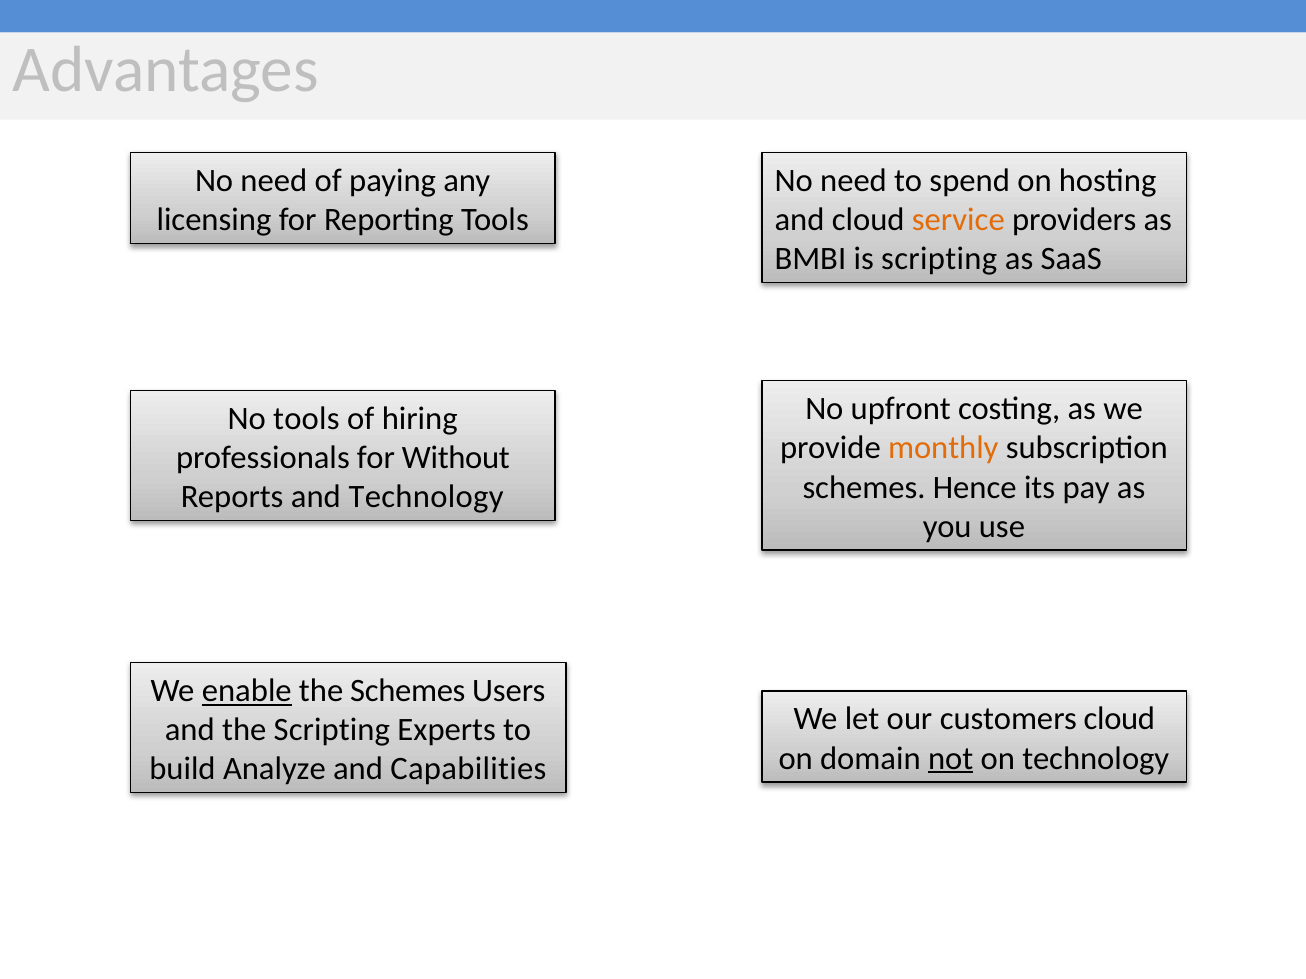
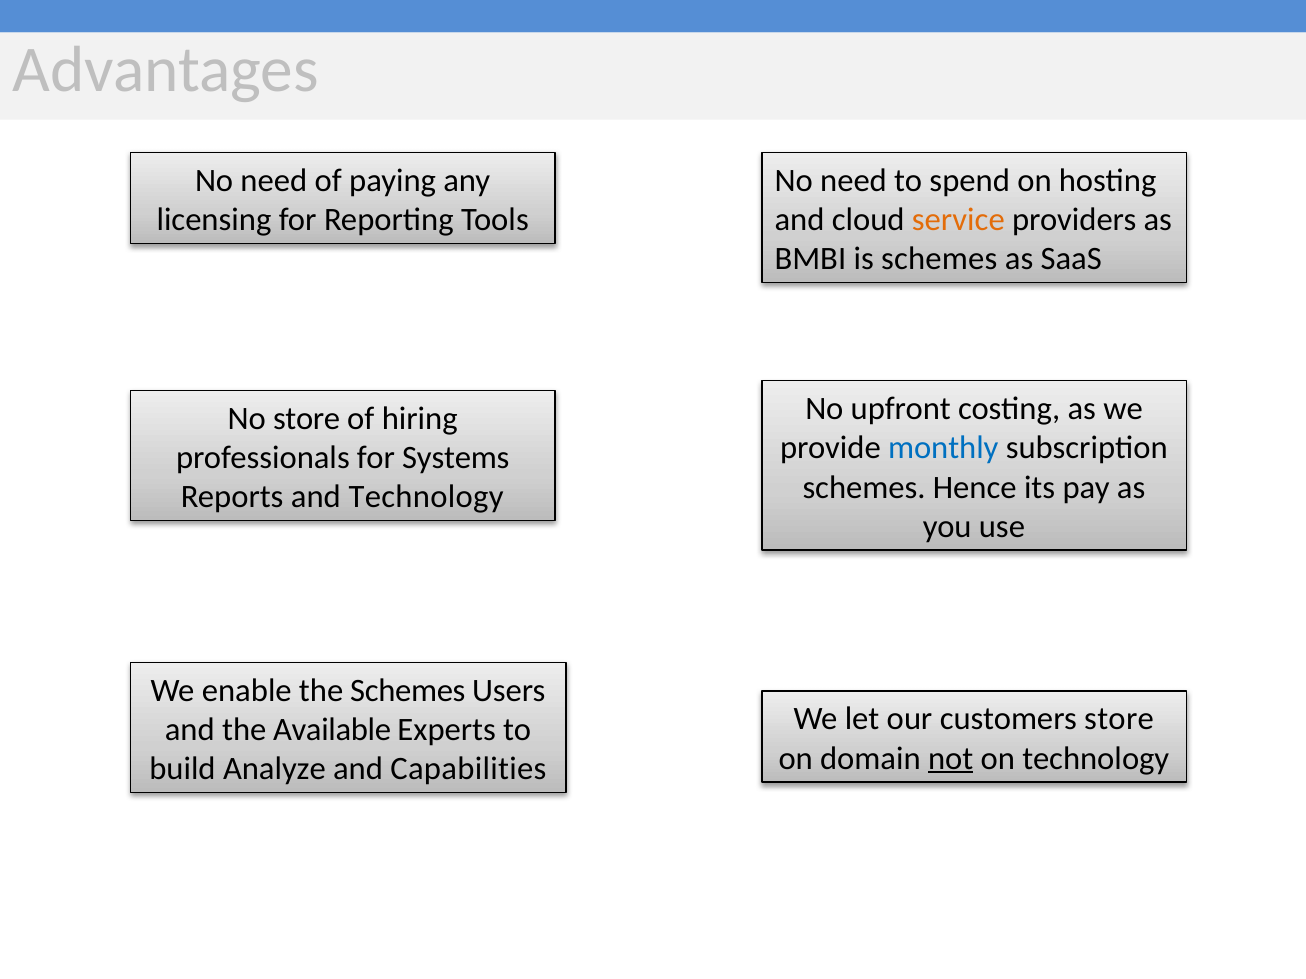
is scripting: scripting -> schemes (939, 259)
No tools: tools -> store (307, 419)
monthly colour: orange -> blue (943, 448)
Without: Without -> Systems (456, 458)
enable underline: present -> none (247, 691)
customers cloud: cloud -> store (1119, 720)
the Scripting: Scripting -> Available (332, 730)
